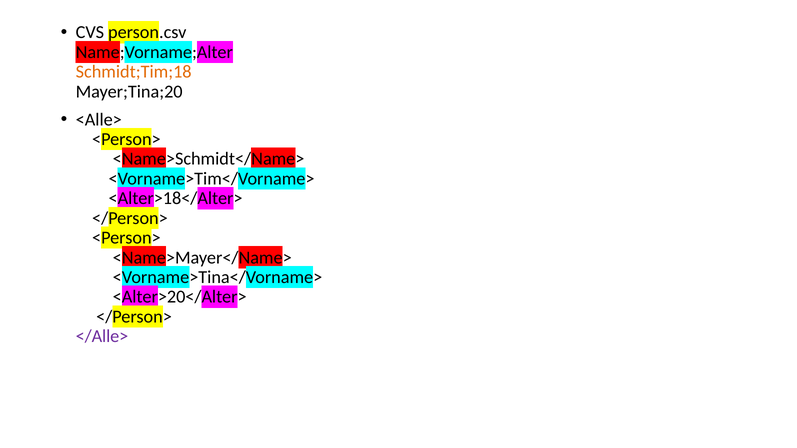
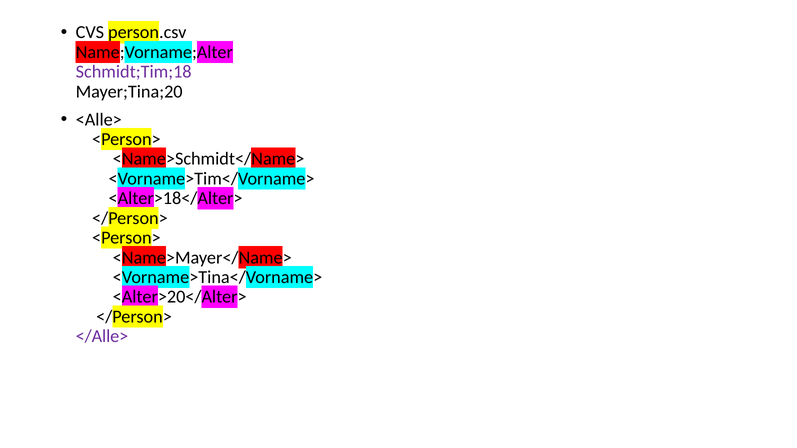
Schmidt;Tim;18 colour: orange -> purple (134, 72)
